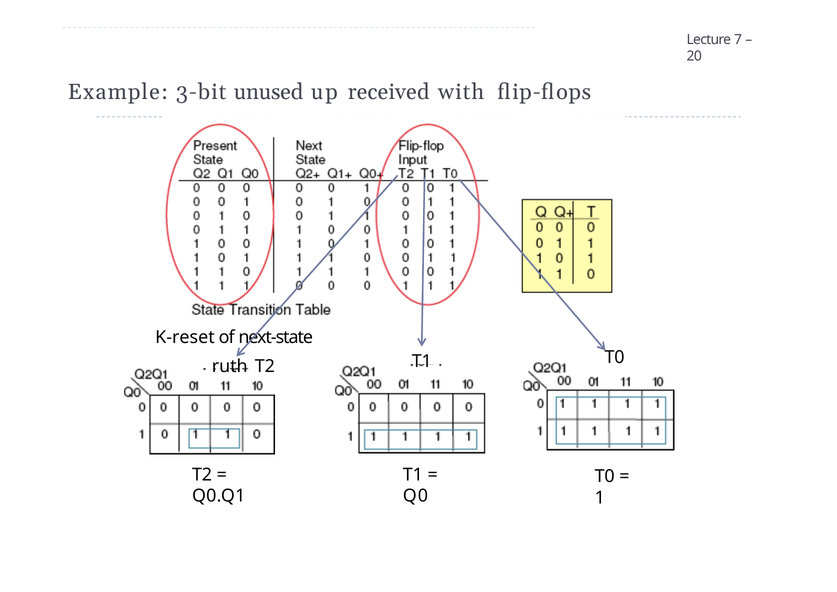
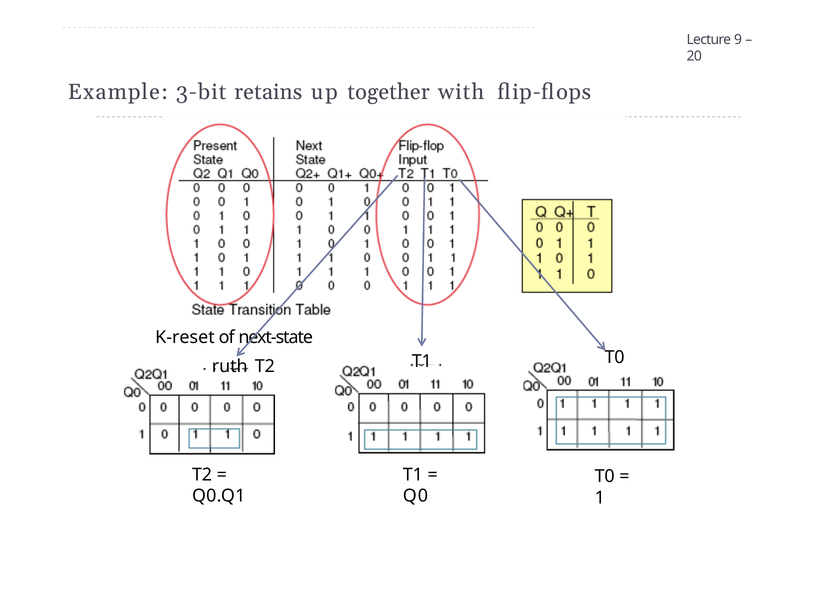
7: 7 -> 9 (738, 40)
unused: unused -> retains (268, 92)
received: received -> together (389, 92)
